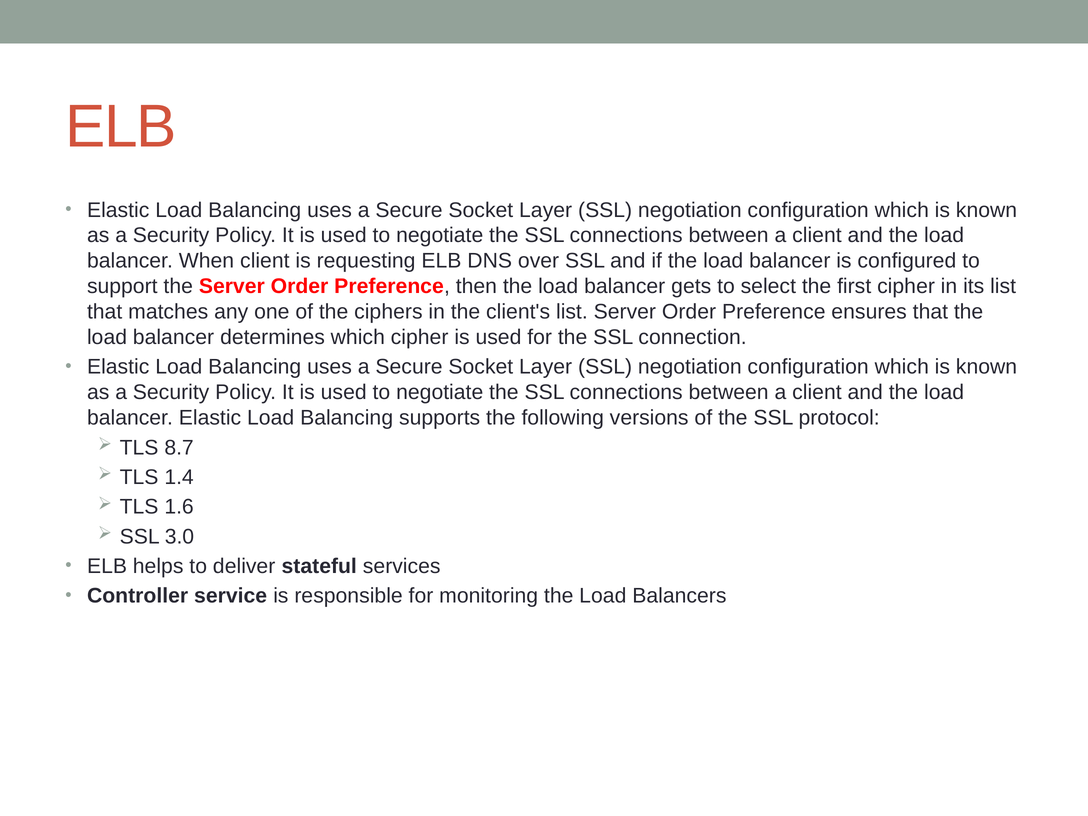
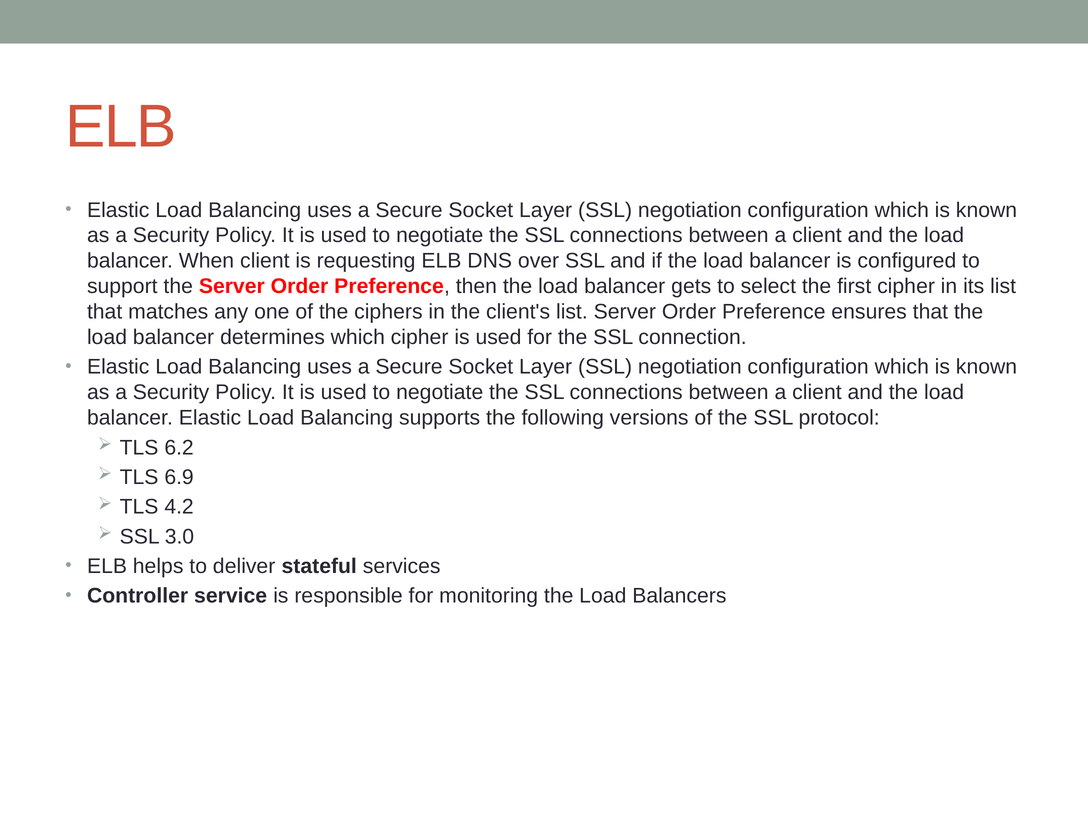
8.7: 8.7 -> 6.2 (179, 448)
1.4: 1.4 -> 6.9 (179, 477)
1.6: 1.6 -> 4.2 (179, 507)
